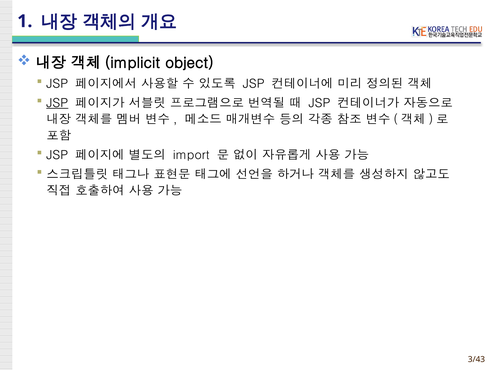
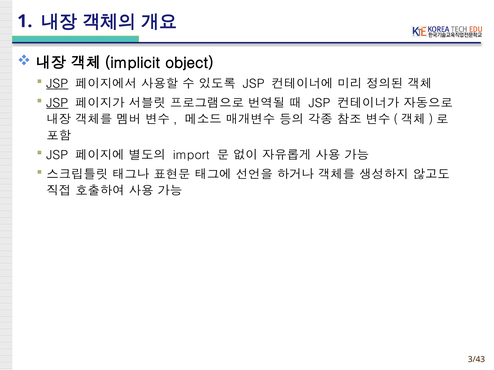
JSP underline: none -> present (57, 84)
